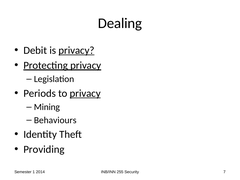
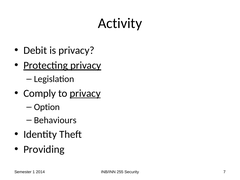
Dealing: Dealing -> Activity (120, 23)
privacy underline: present -> none (76, 50)
Periods: Periods -> Comply (40, 93)
Mining: Mining -> Option (47, 107)
